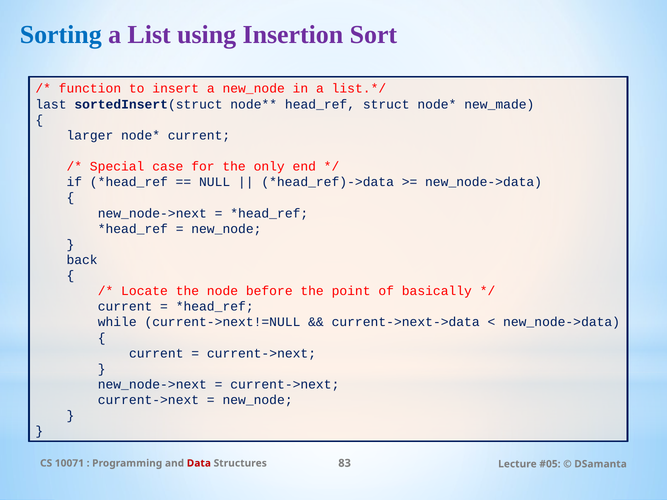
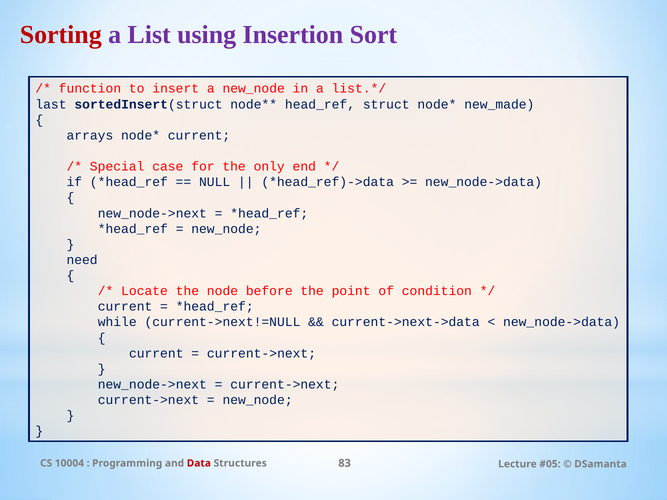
Sorting colour: blue -> red (61, 34)
larger: larger -> arrays (90, 135)
back: back -> need (82, 260)
basically: basically -> condition (437, 291)
10071: 10071 -> 10004 (69, 463)
